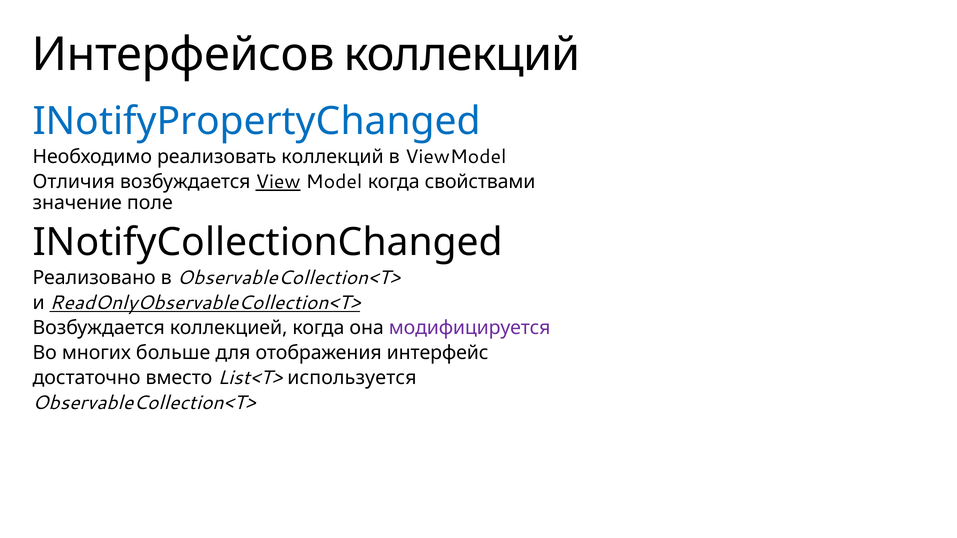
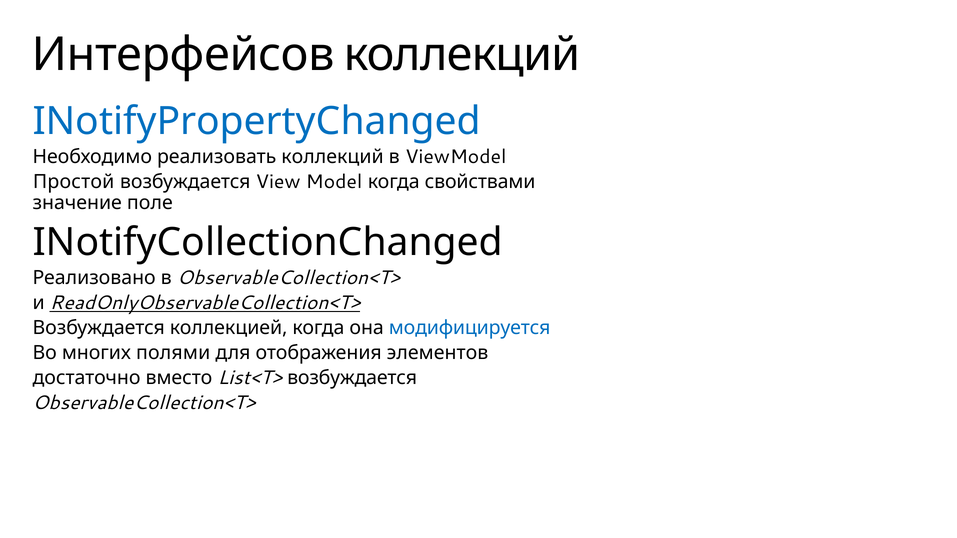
Отличия: Отличия -> Простой (74, 182)
View underline: present -> none (278, 182)
модифицируется colour: purple -> blue (470, 328)
больше: больше -> полями (173, 353)
интерфейс: интерфейс -> элементов (438, 353)
List<T> используется: используется -> возбуждается (352, 378)
